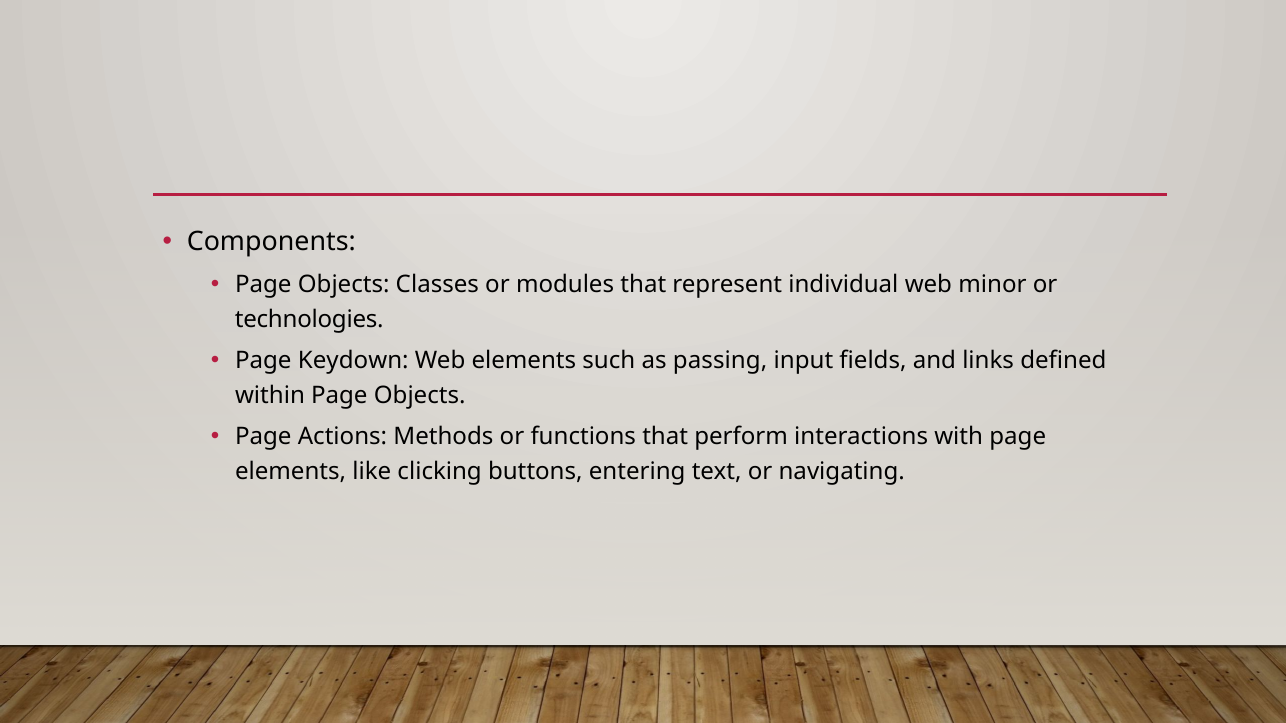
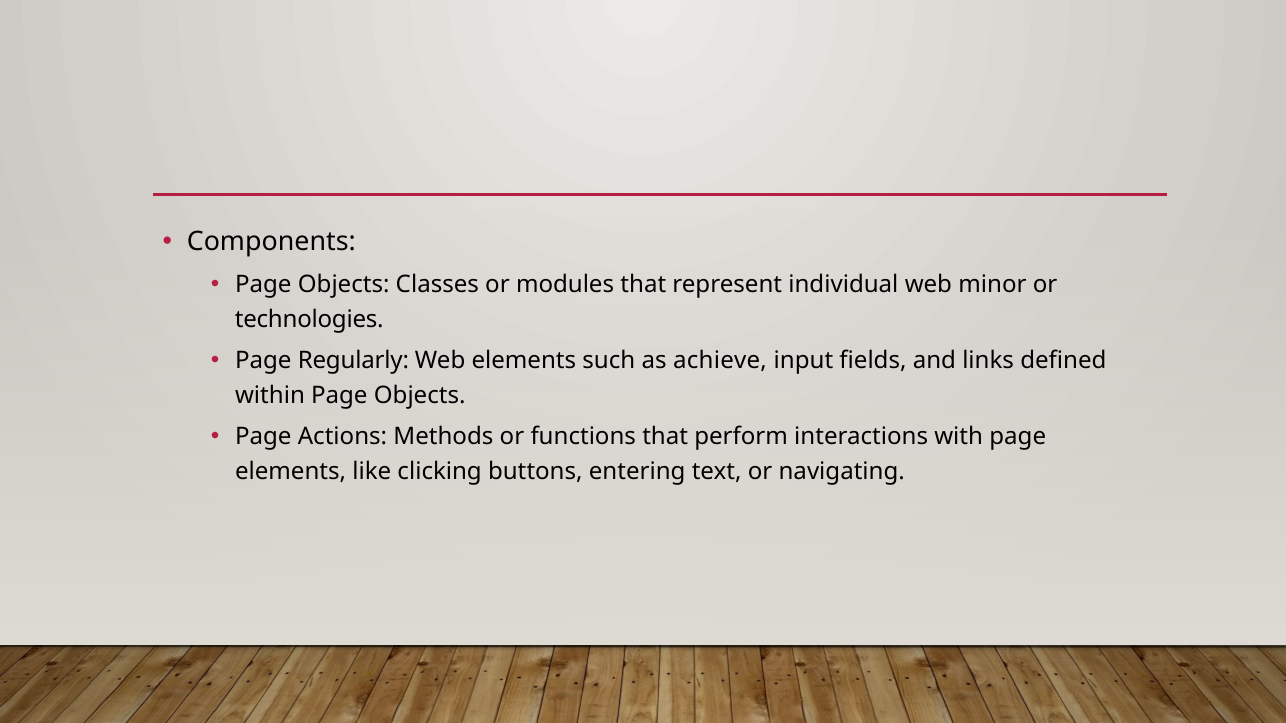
Keydown: Keydown -> Regularly (353, 361)
passing: passing -> achieve (720, 361)
